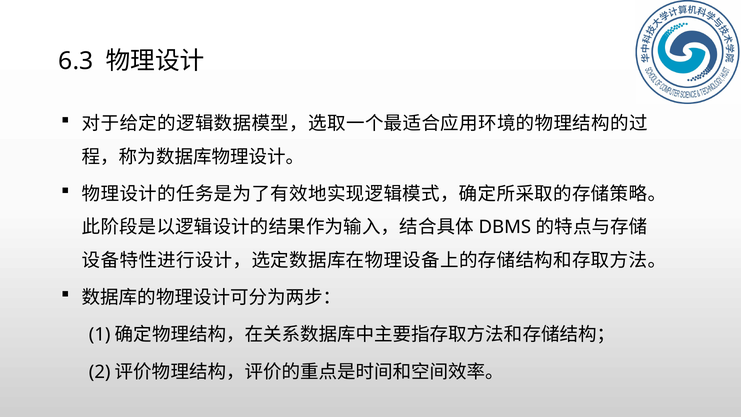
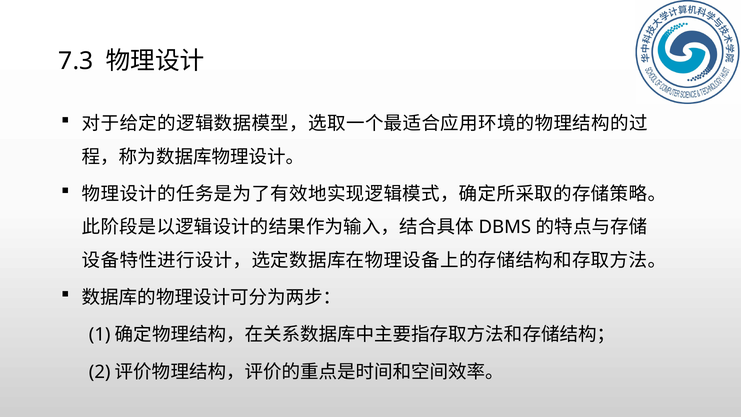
6.3: 6.3 -> 7.3 (76, 61)
